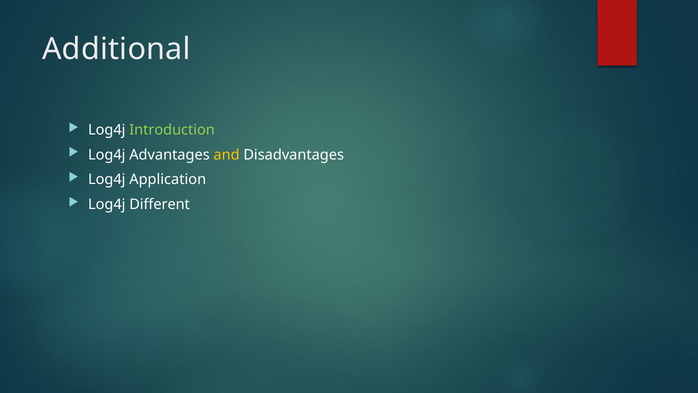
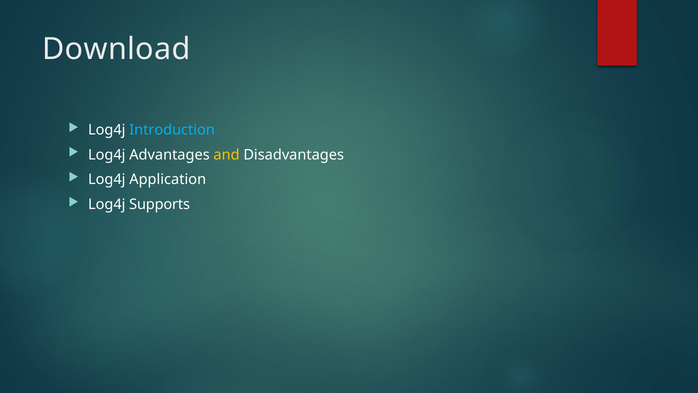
Additional: Additional -> Download (116, 49)
Introduction colour: light green -> light blue (172, 130)
Different: Different -> Supports (160, 204)
